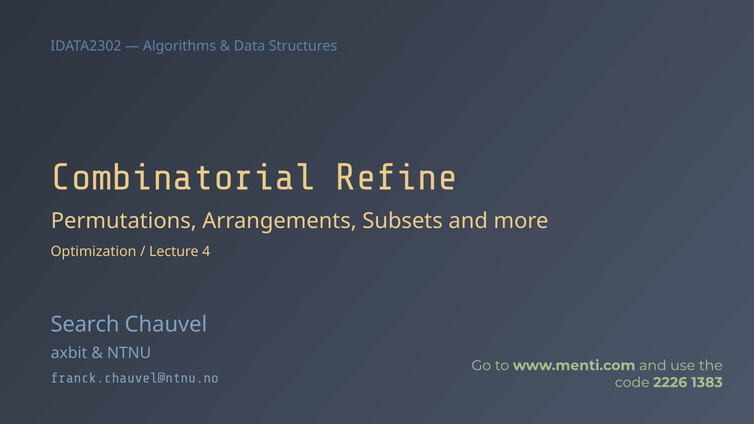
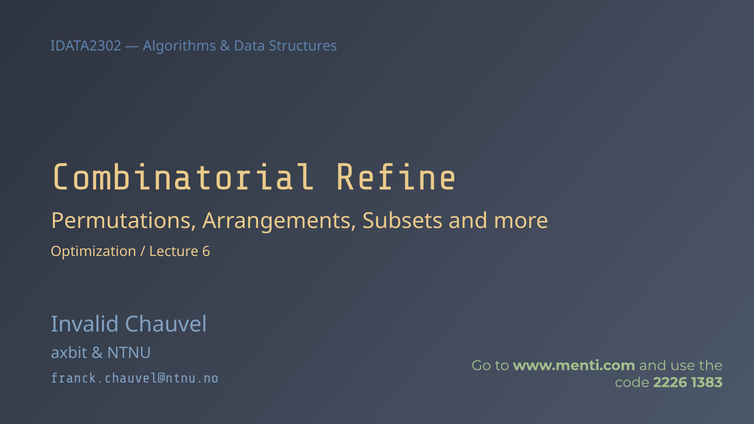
4: 4 -> 6 (206, 252)
Search: Search -> Invalid (85, 325)
